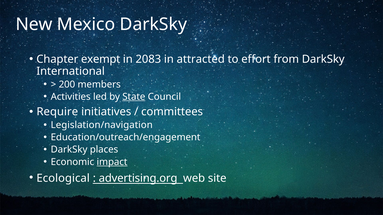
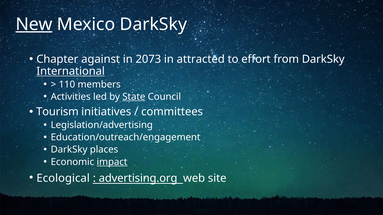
New underline: none -> present (34, 24)
exempt: exempt -> against (101, 59)
2083: 2083 -> 2073 (148, 59)
International underline: none -> present (71, 71)
200: 200 -> 110 (67, 85)
Require: Require -> Tourism (57, 112)
Legislation/navigation: Legislation/navigation -> Legislation/advertising (102, 125)
